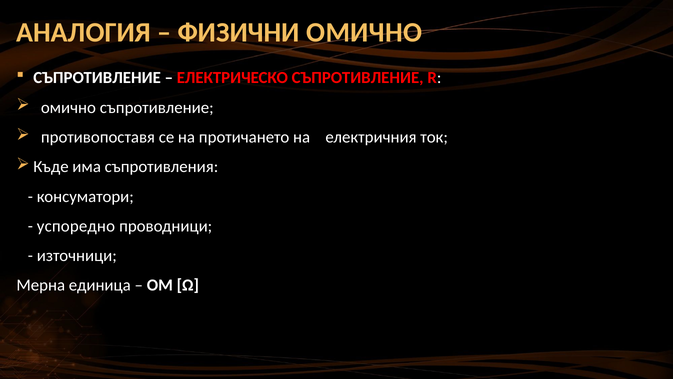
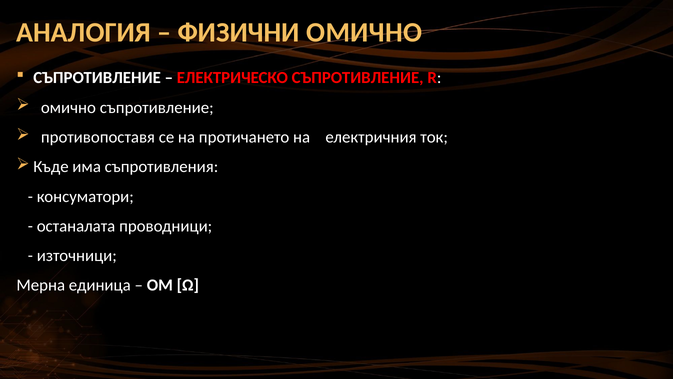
успоредно: успоредно -> останалата (76, 226)
